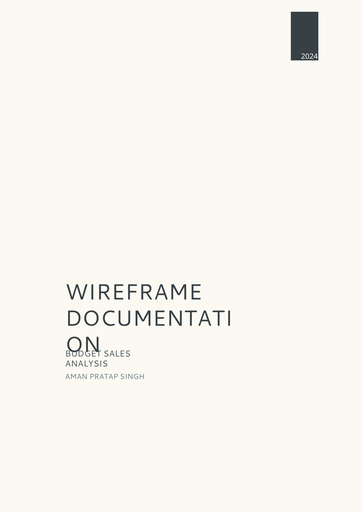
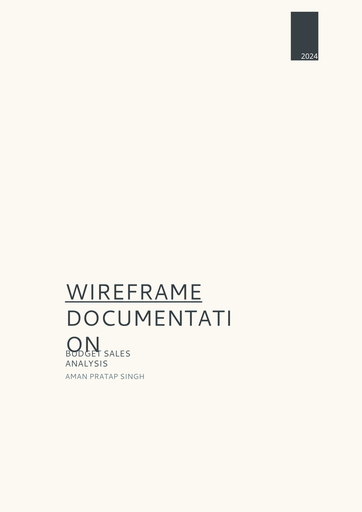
WIREFRAME underline: none -> present (134, 293)
